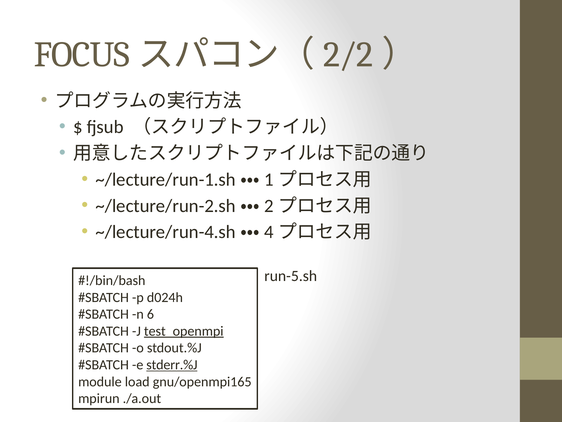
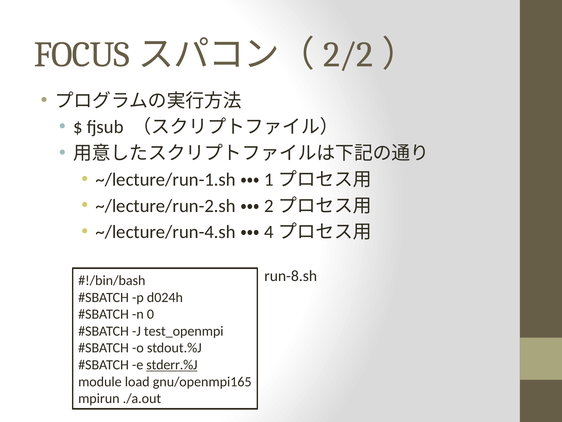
run-5.sh: run-5.sh -> run-8.sh (291, 276)
6: 6 -> 0 (150, 314)
test_openmpi underline: present -> none (184, 331)
